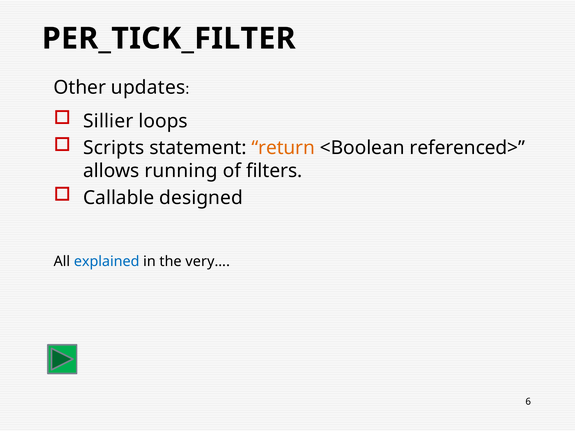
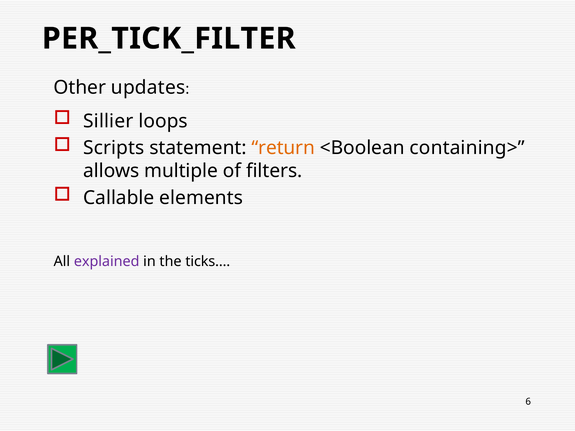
referenced>: referenced> -> containing> (467, 148)
running: running -> multiple (181, 171)
designed: designed -> elements (201, 198)
explained colour: blue -> purple (107, 262)
very…: very… -> ticks… (208, 262)
